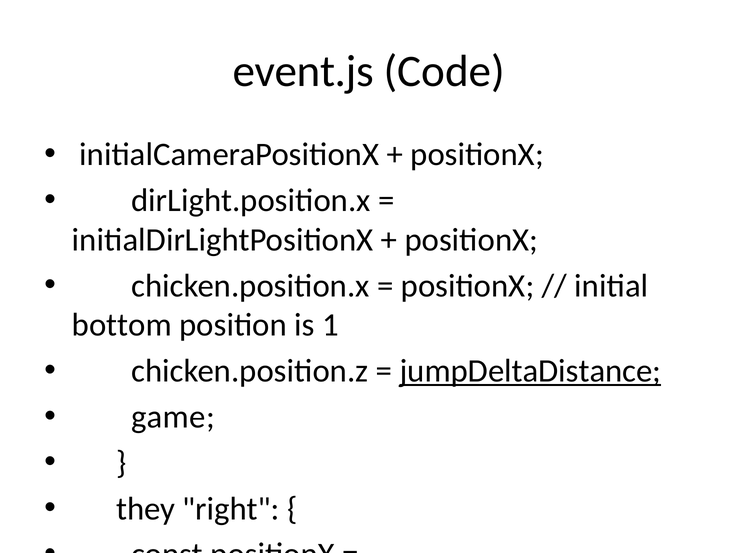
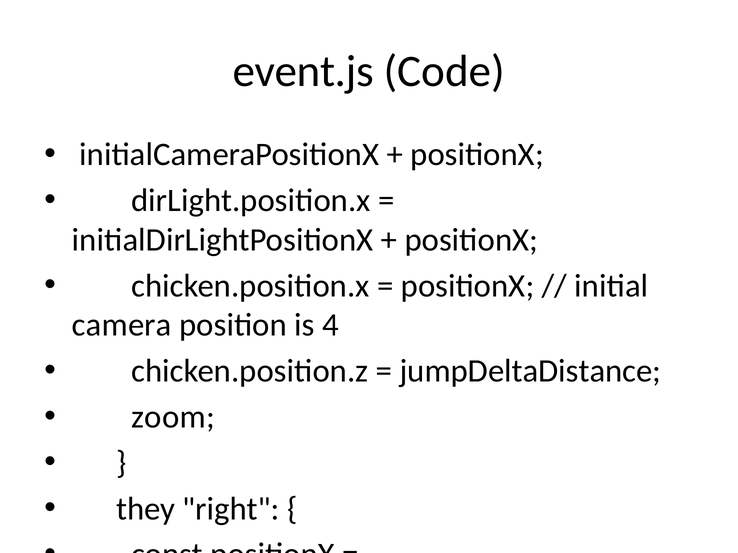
bottom: bottom -> camera (122, 325)
1: 1 -> 4 (330, 325)
jumpDeltaDistance underline: present -> none (530, 371)
game: game -> zoom (173, 417)
